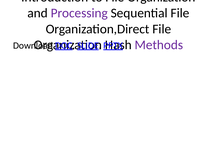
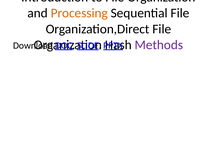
Processing colour: purple -> orange (79, 13)
